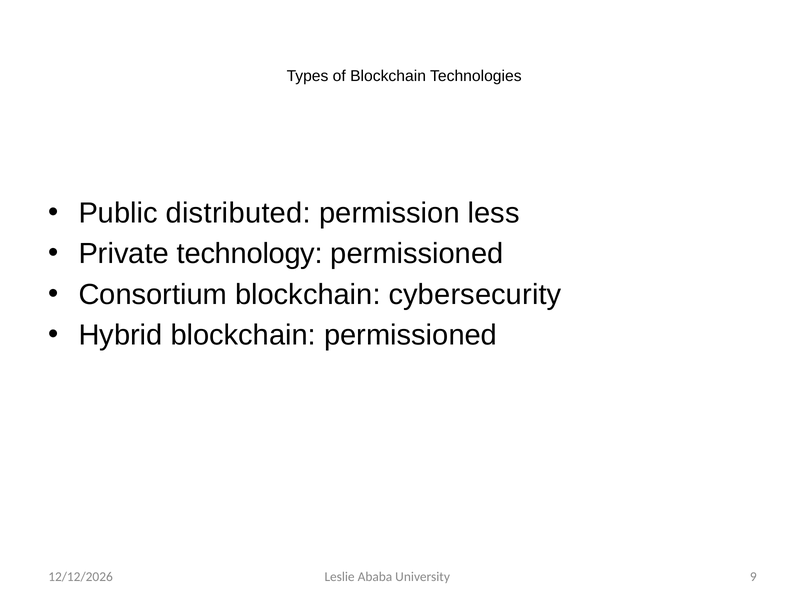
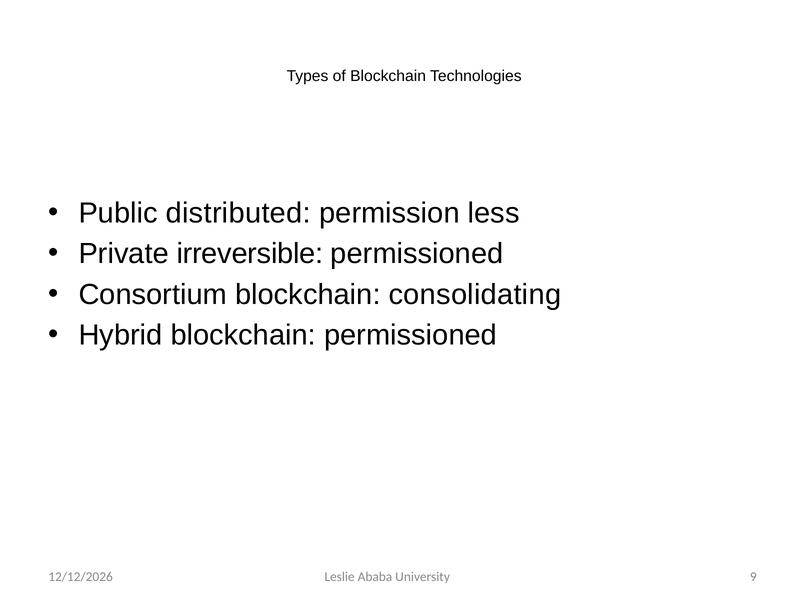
technology: technology -> irreversible (250, 254)
cybersecurity: cybersecurity -> consolidating (475, 294)
